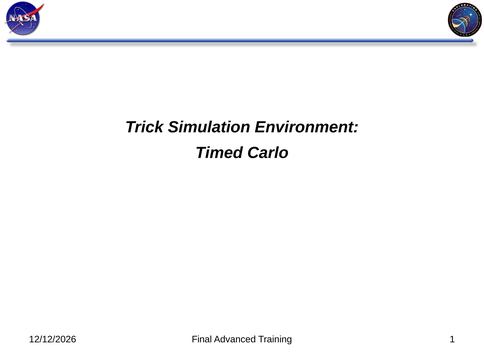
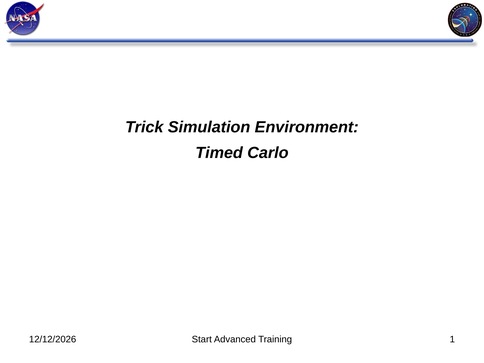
Final: Final -> Start (202, 339)
